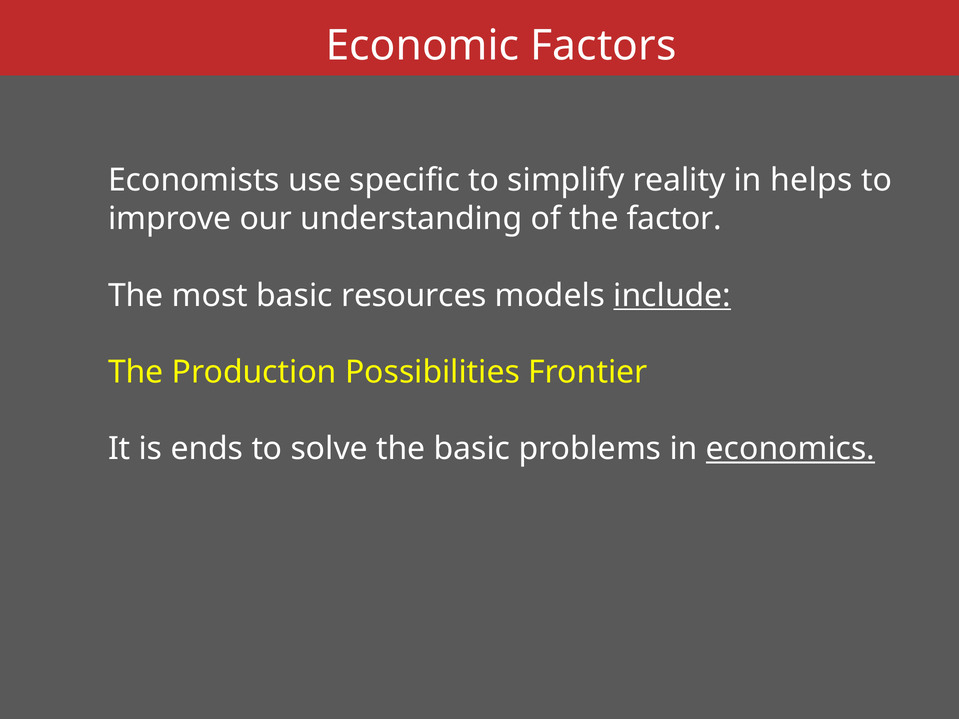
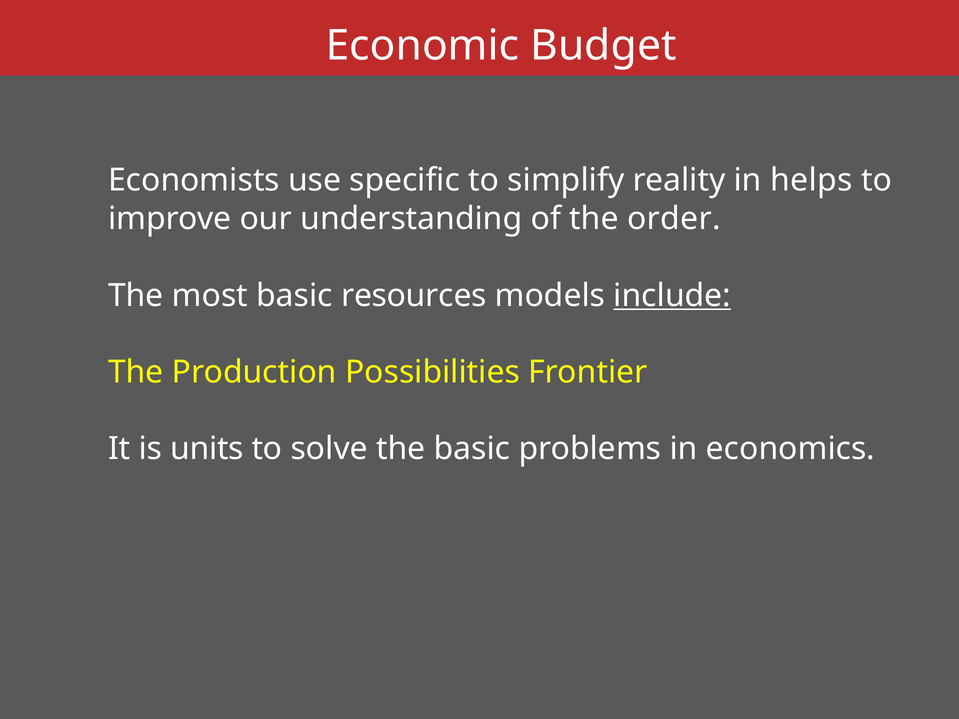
Factors: Factors -> Budget (603, 46)
factor: factor -> order (674, 219)
ends: ends -> units (207, 449)
economics underline: present -> none (790, 449)
